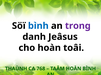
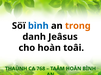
trong colour: purple -> orange (78, 26)
